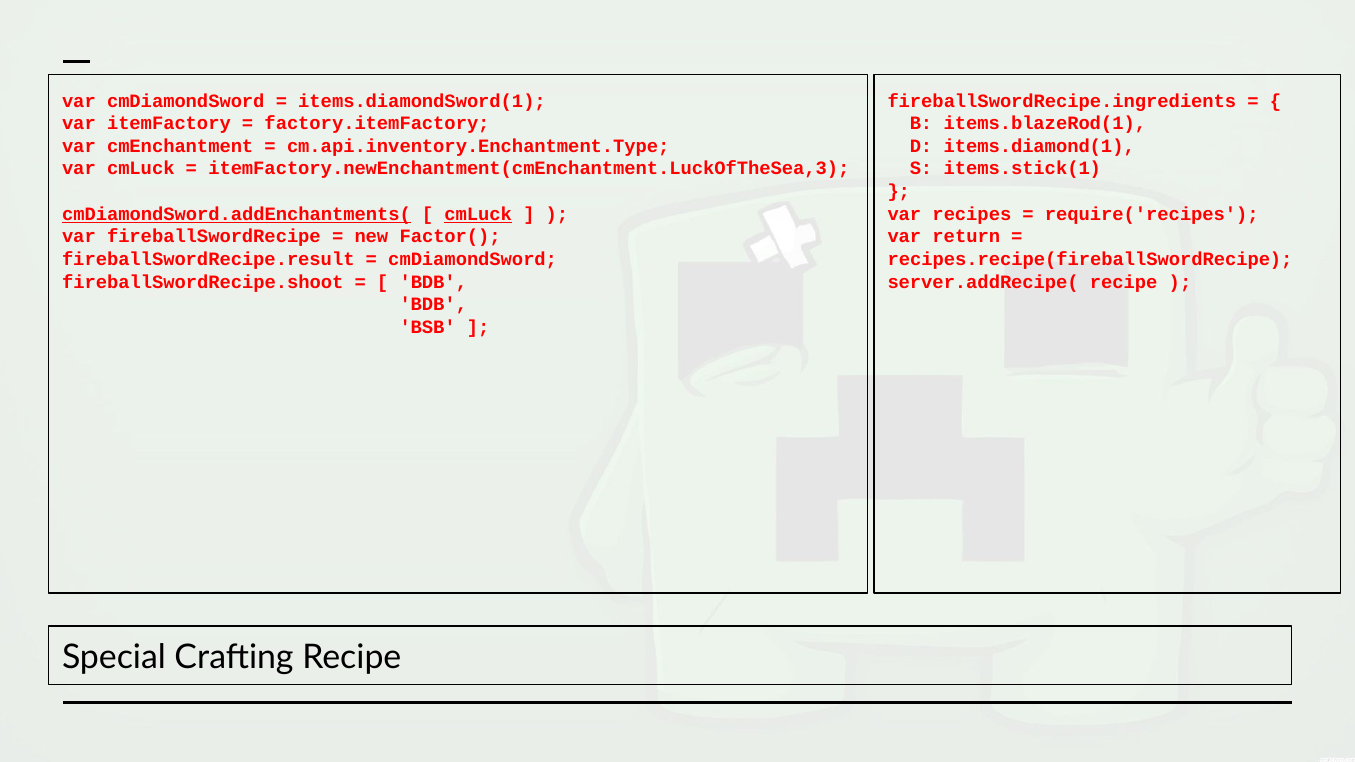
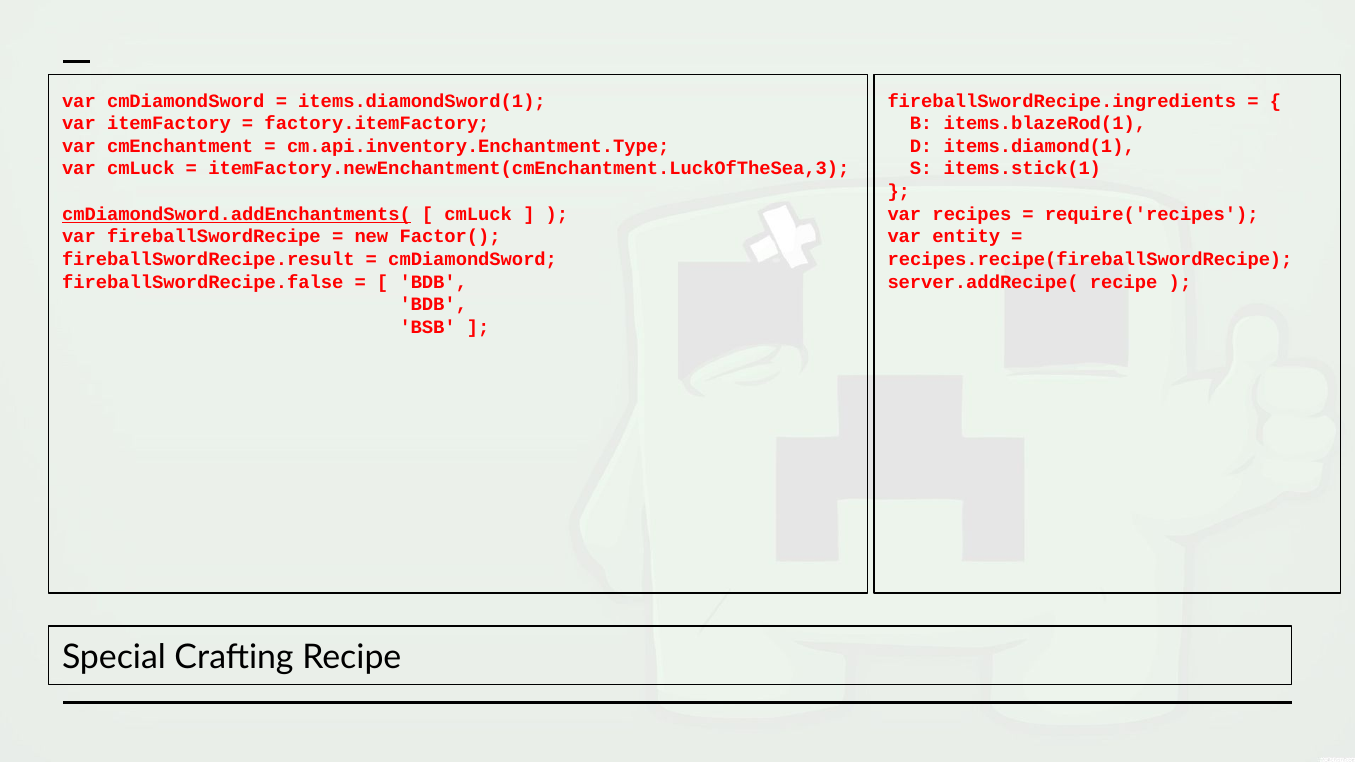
cmLuck underline: present -> none (478, 214)
return: return -> entity (966, 237)
fireballSwordRecipe.shoot: fireballSwordRecipe.shoot -> fireballSwordRecipe.false (203, 282)
